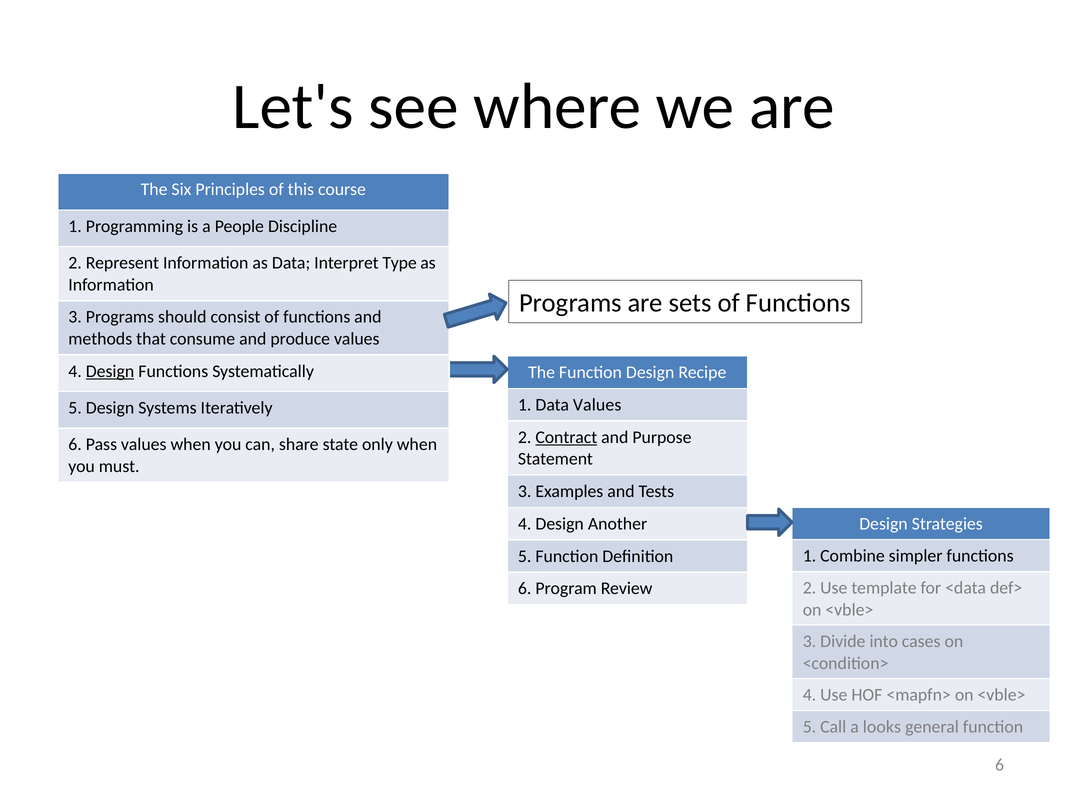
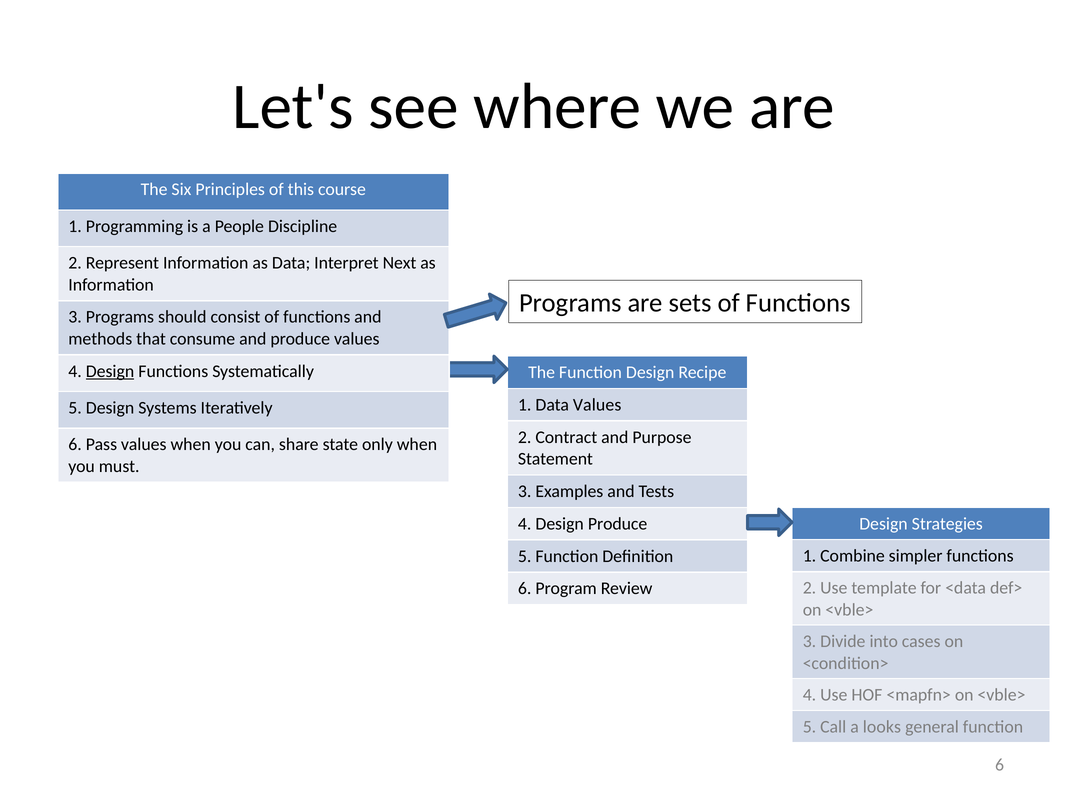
Type: Type -> Next (400, 263)
Contract underline: present -> none (566, 437)
Design Another: Another -> Produce (618, 524)
